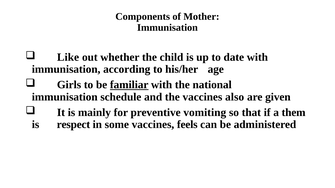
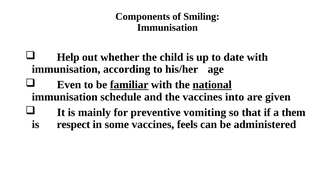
Mother: Mother -> Smiling (201, 17)
Like: Like -> Help (68, 57)
Girls: Girls -> Even (69, 85)
national underline: none -> present (212, 85)
also: also -> into (235, 97)
